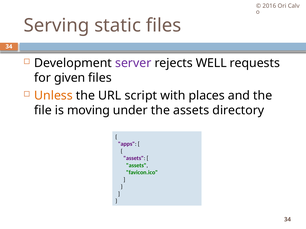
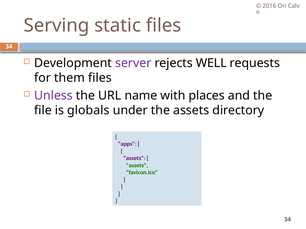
given: given -> them (70, 78)
Unless colour: orange -> purple (54, 96)
script: script -> name (141, 96)
moving: moving -> globals (88, 111)
